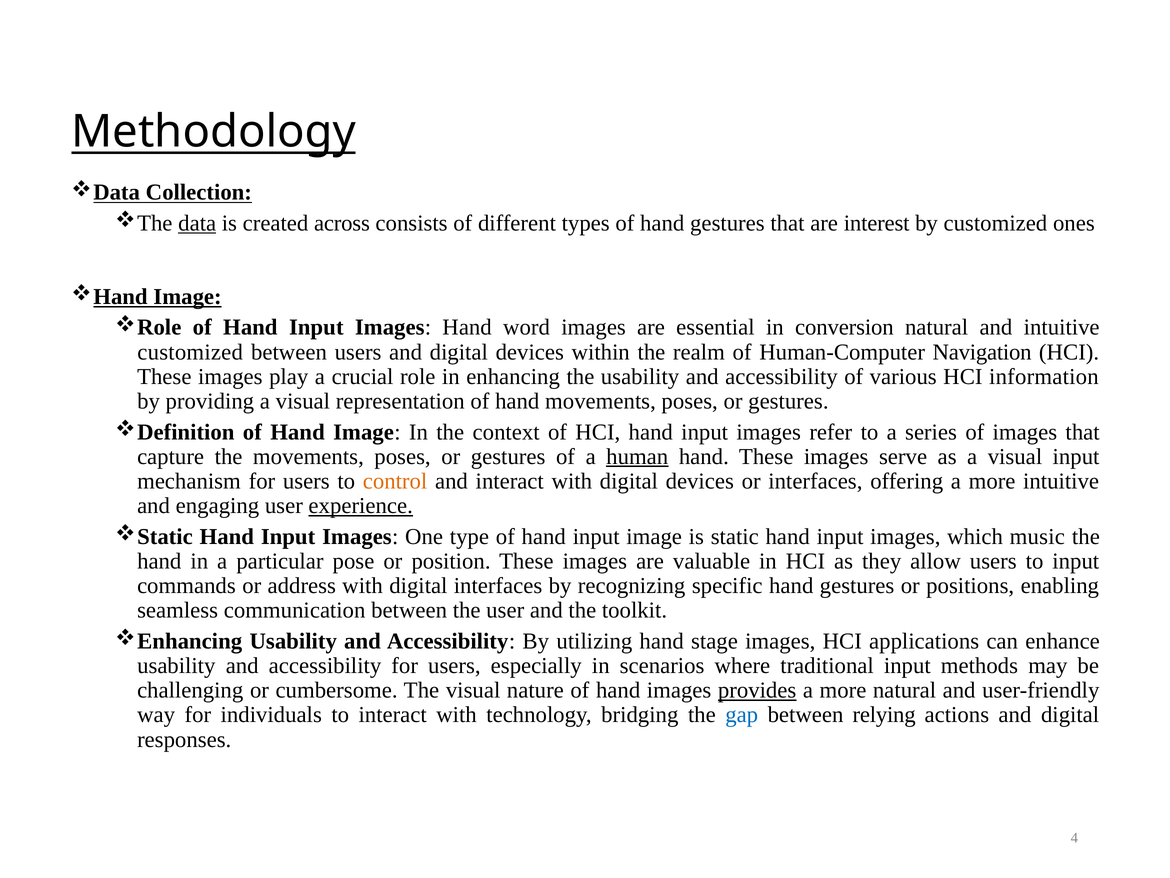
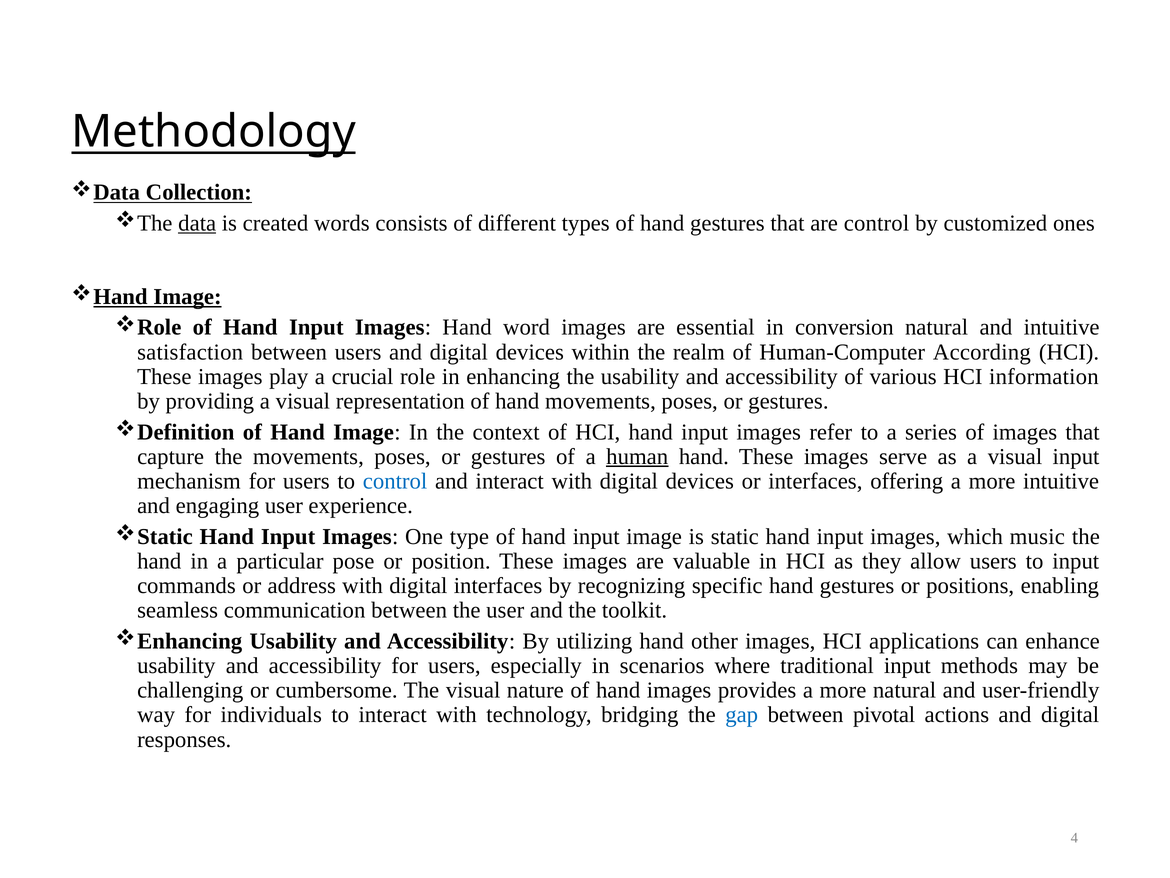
across: across -> words (342, 223)
are interest: interest -> control (876, 223)
customized: customized -> satisfaction (190, 352)
Navigation: Navigation -> According (982, 352)
control colour: orange -> blue (395, 481)
experience underline: present -> none (361, 506)
stage: stage -> other (714, 641)
provides underline: present -> none (757, 690)
relying: relying -> pivotal (884, 714)
